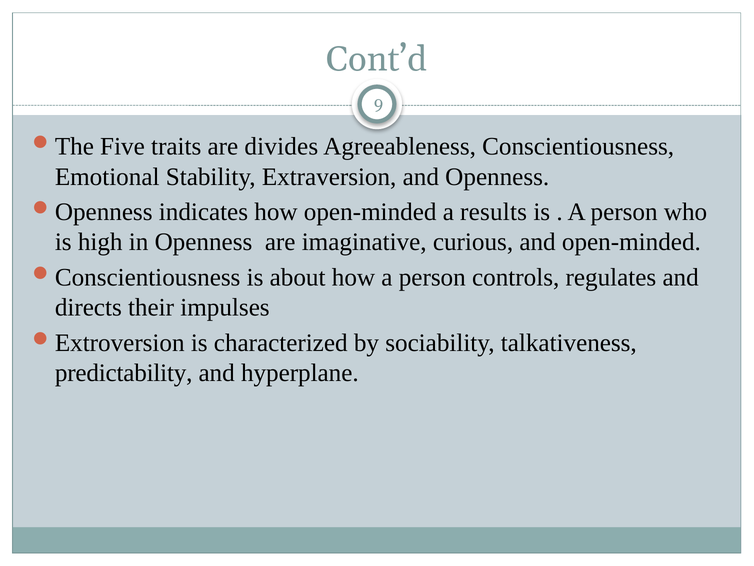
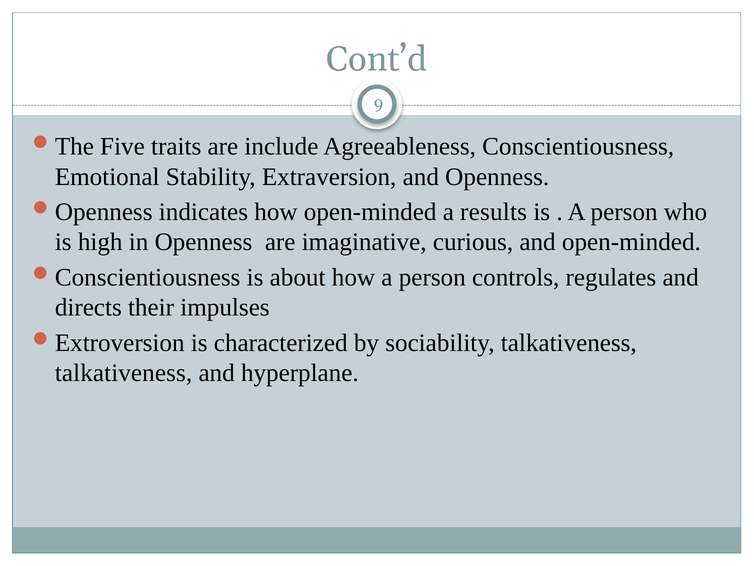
divides: divides -> include (281, 146)
predictability: predictability -> talkativeness (124, 373)
